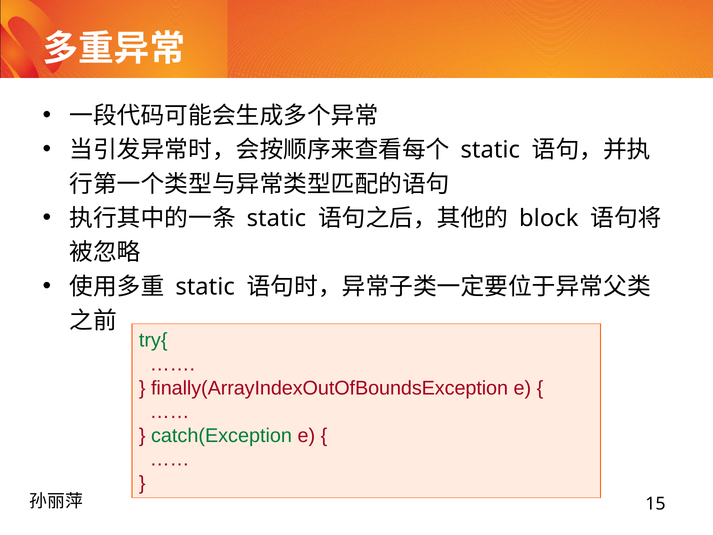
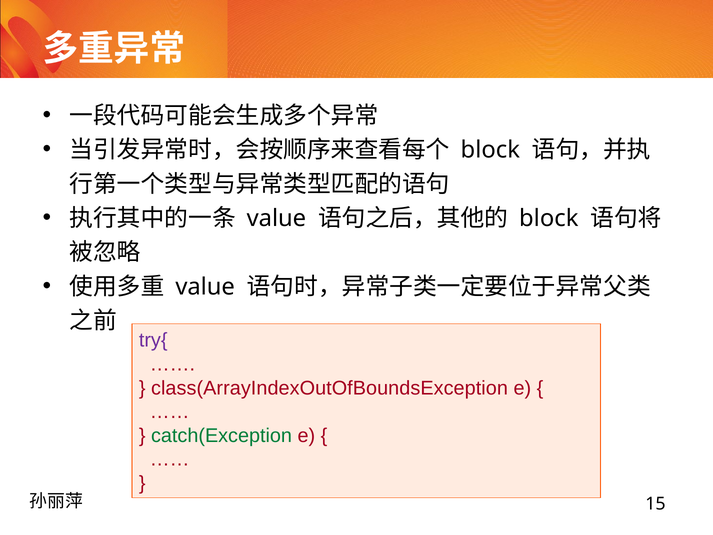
static: static -> block (490, 150)
static: static -> value (276, 218)
static: static -> value (205, 287)
try{ colour: green -> purple (153, 340)
finally(ArrayIndexOutOfBoundsException: finally(ArrayIndexOutOfBoundsException -> class(ArrayIndexOutOfBoundsException (329, 388)
